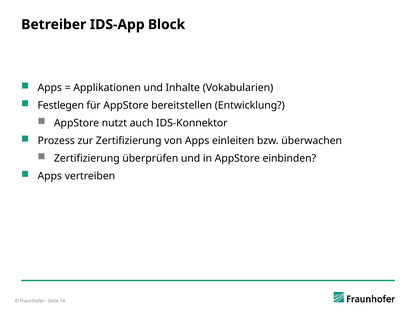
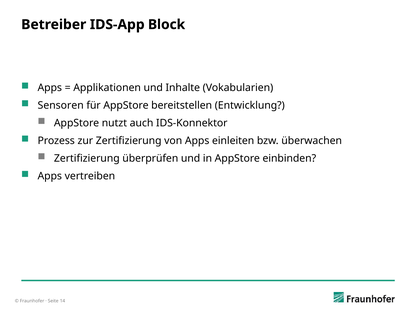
Festlegen: Festlegen -> Sensoren (61, 105)
